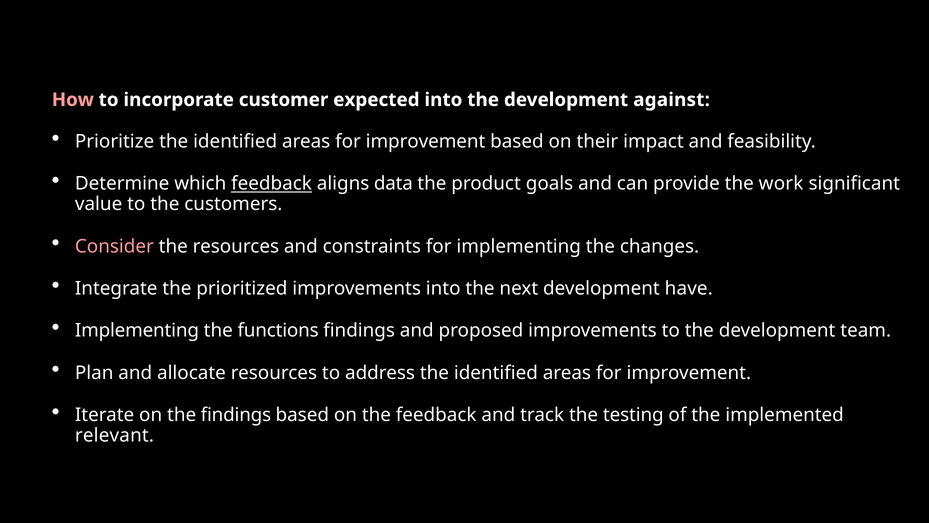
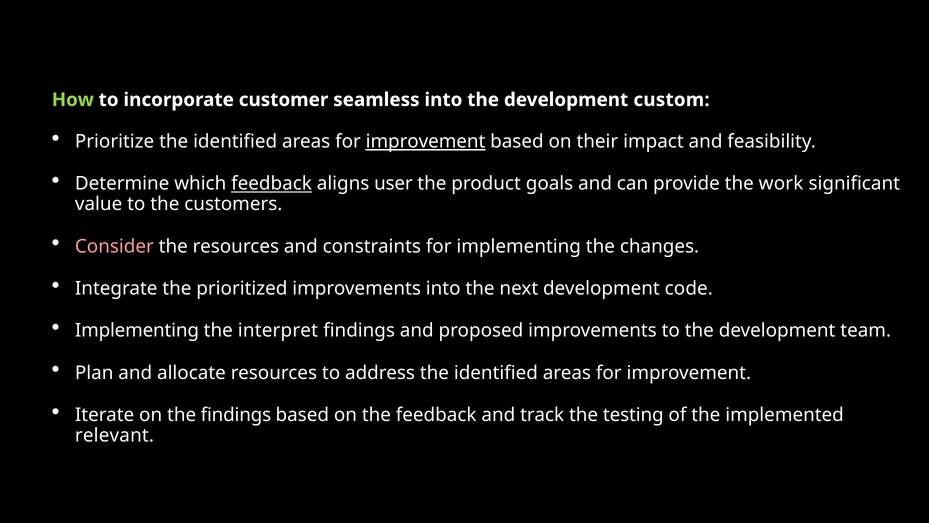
How colour: pink -> light green (73, 100)
expected: expected -> seamless (376, 100)
against: against -> custom (672, 100)
improvement underline: none -> present (426, 141)
data: data -> user (393, 184)
have: have -> code (689, 288)
functions: functions -> interpret (278, 330)
